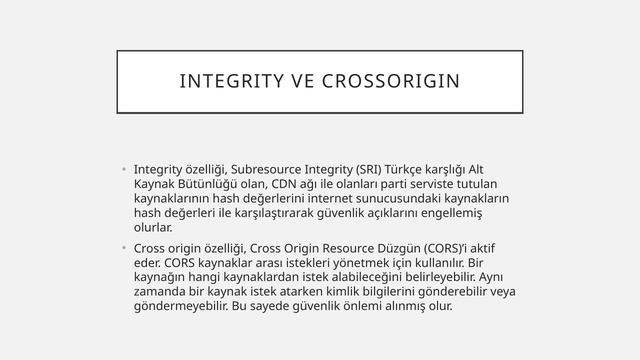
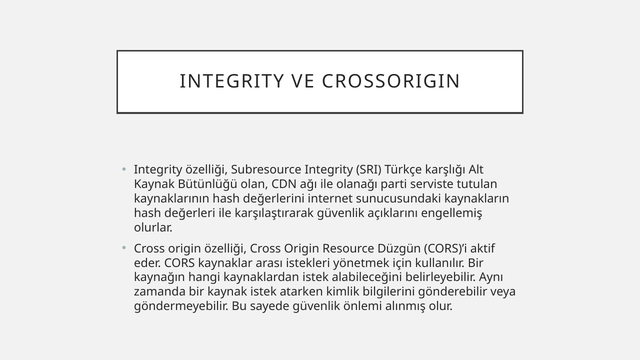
olanları: olanları -> olanağı (357, 184)
